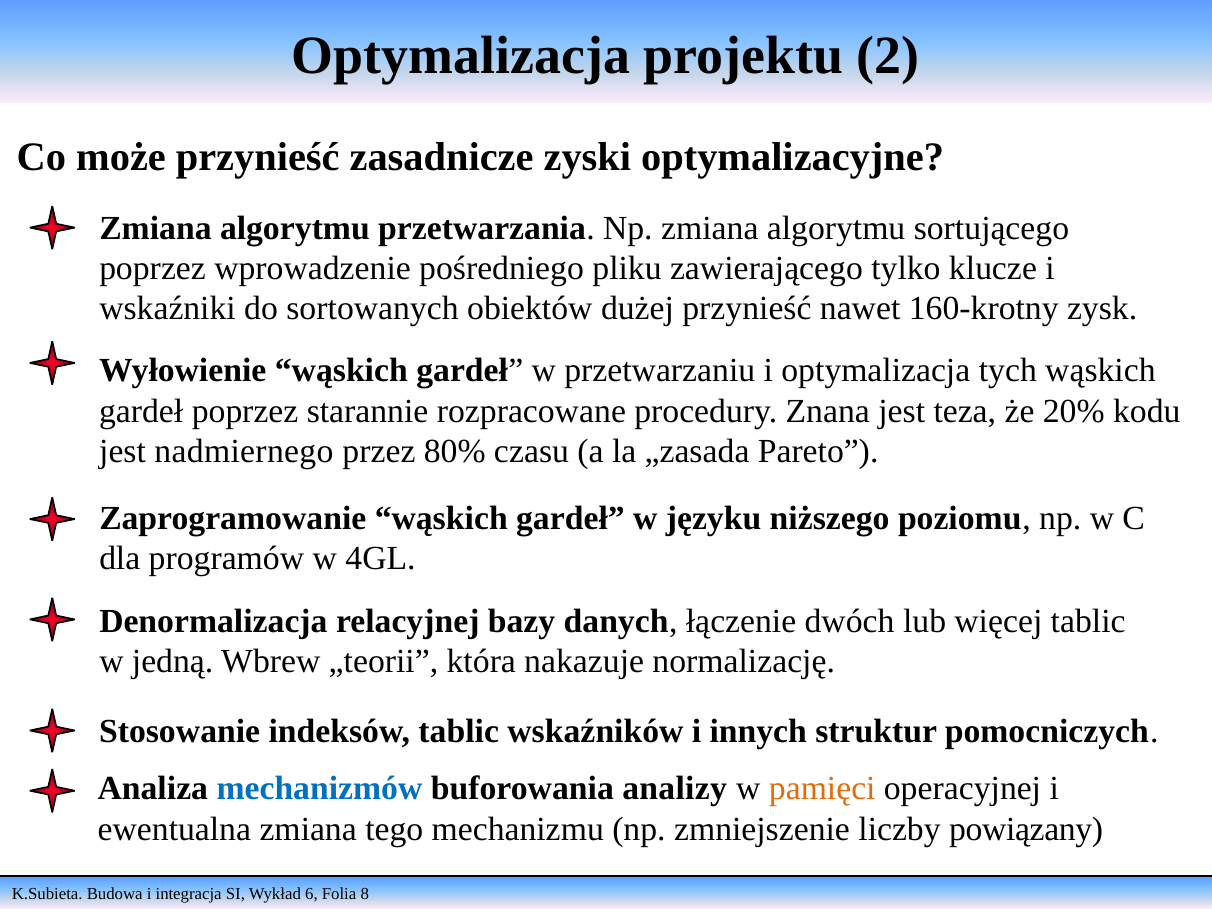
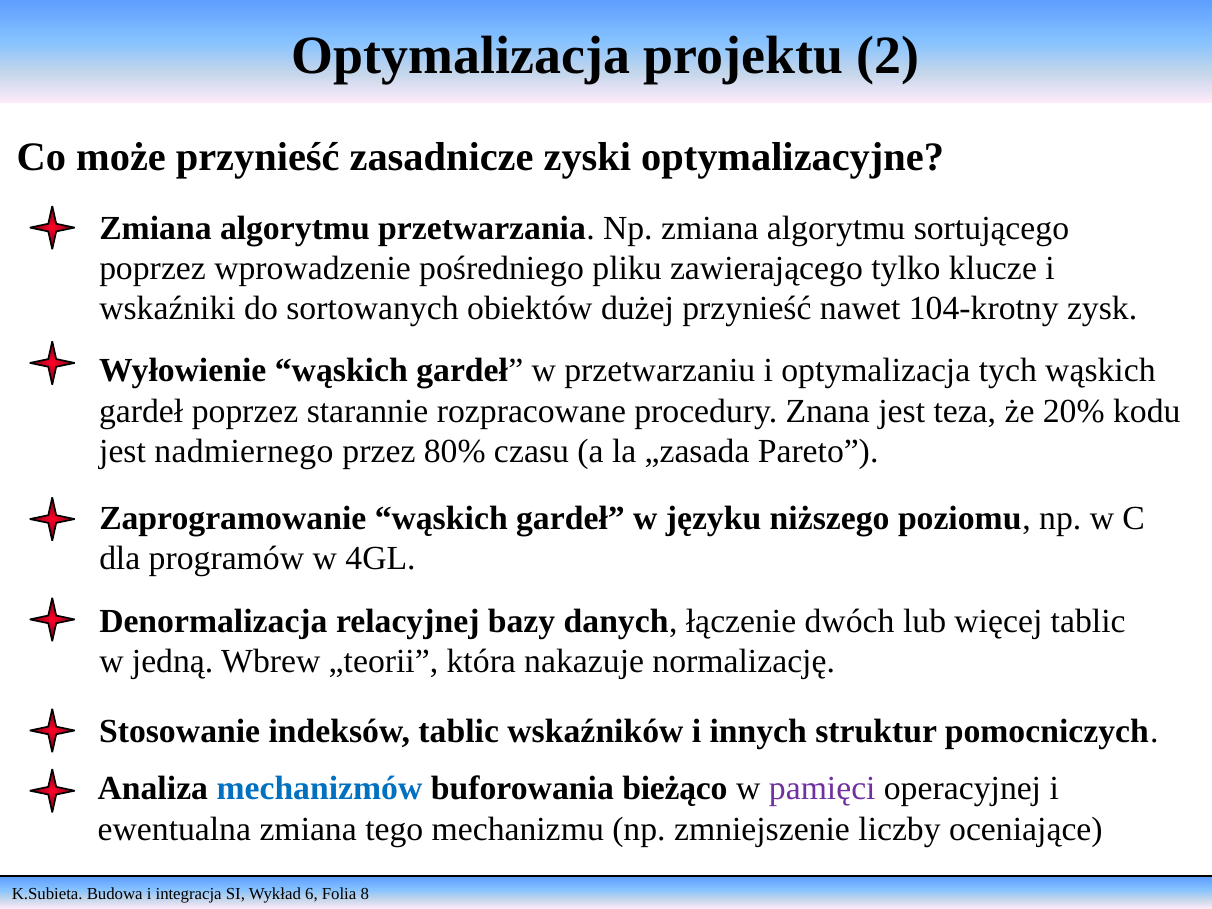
160-krotny: 160-krotny -> 104-krotny (984, 309)
analizy: analizy -> bieżąco (675, 789)
pamięci colour: orange -> purple (822, 789)
powiązany: powiązany -> oceniające (1026, 829)
